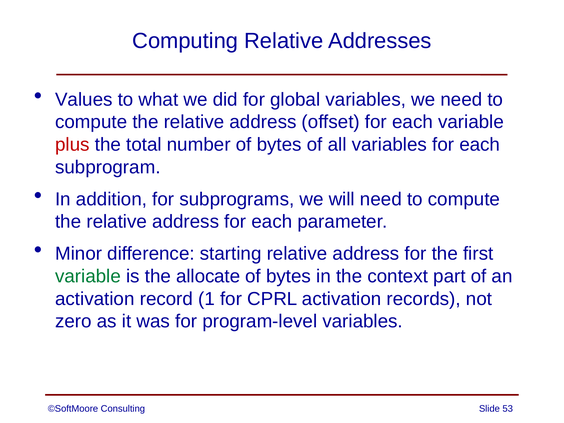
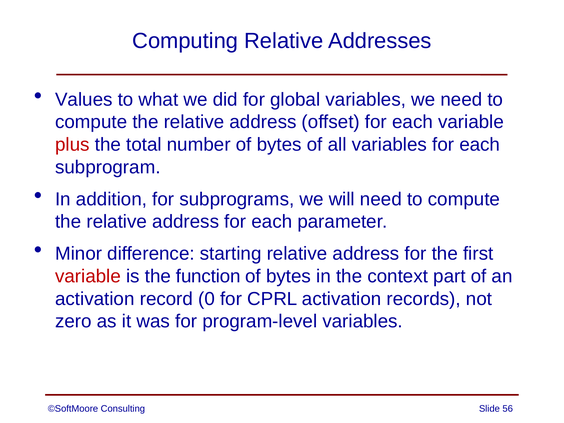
variable colour: green -> red (88, 276)
allocate: allocate -> function (208, 276)
1: 1 -> 0 (207, 299)
53: 53 -> 56 (508, 409)
